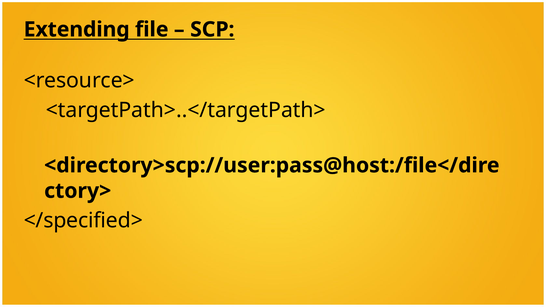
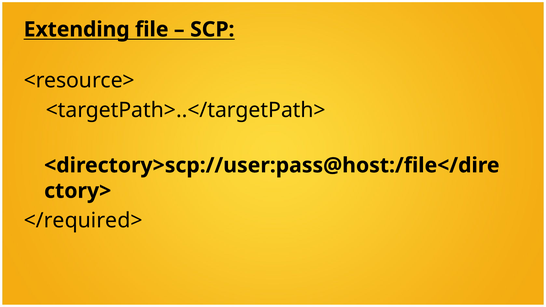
</specified>: </specified> -> </required> (83, 221)
